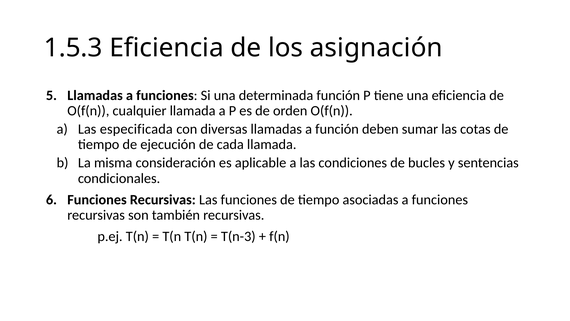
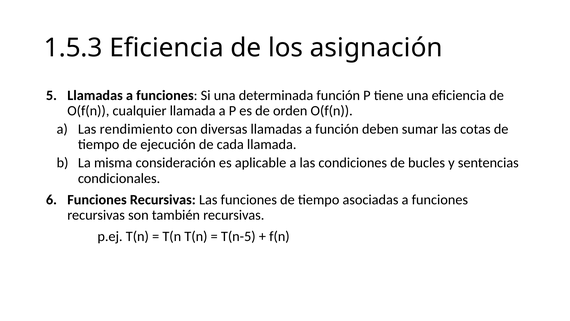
especificada: especificada -> rendimiento (136, 129)
T(n-3: T(n-3 -> T(n-5 (238, 236)
